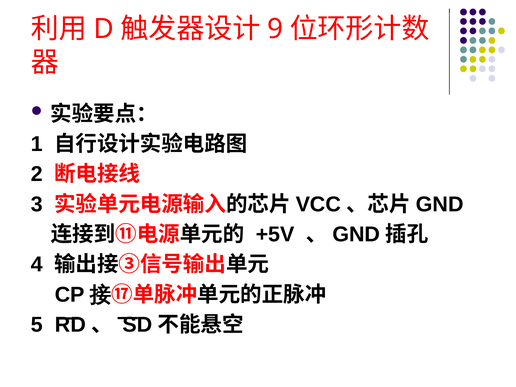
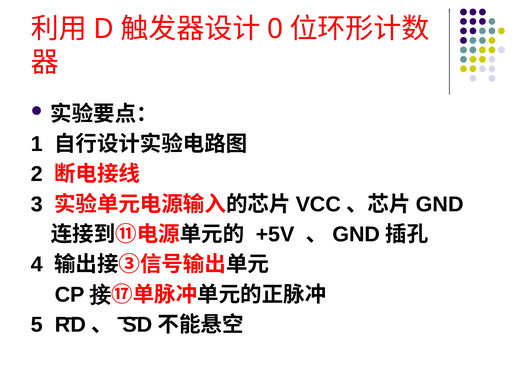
9: 9 -> 0 (275, 29)
